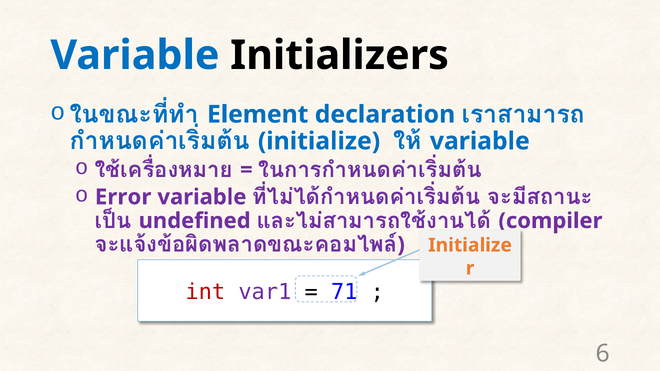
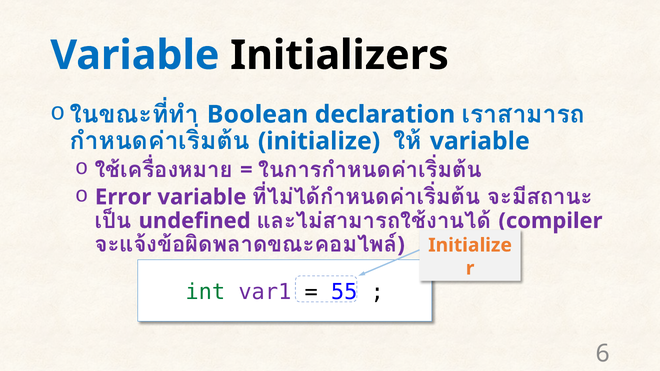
Element: Element -> Boolean (258, 115)
int colour: red -> green (205, 292)
71: 71 -> 55 (344, 292)
